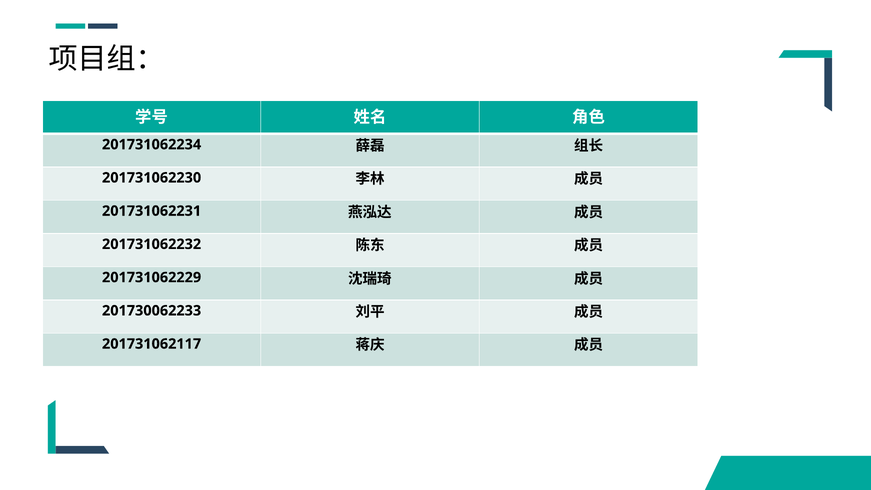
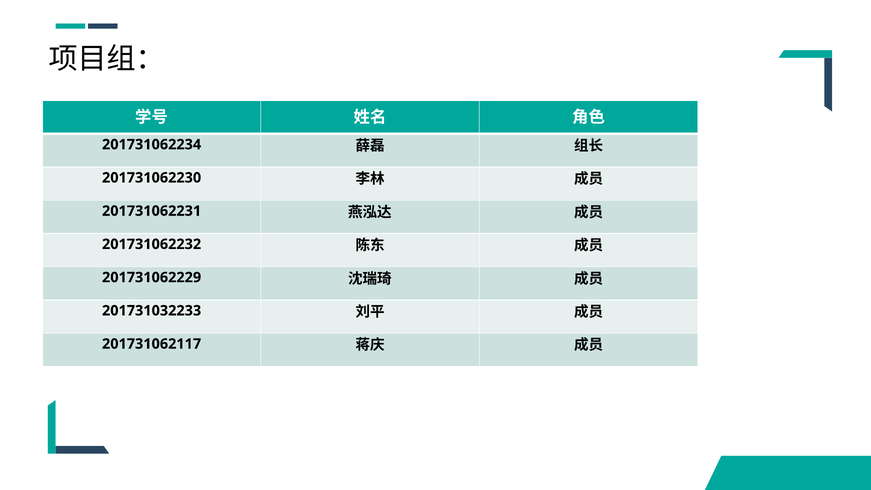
201730062233: 201730062233 -> 201731032233 (152, 311)
